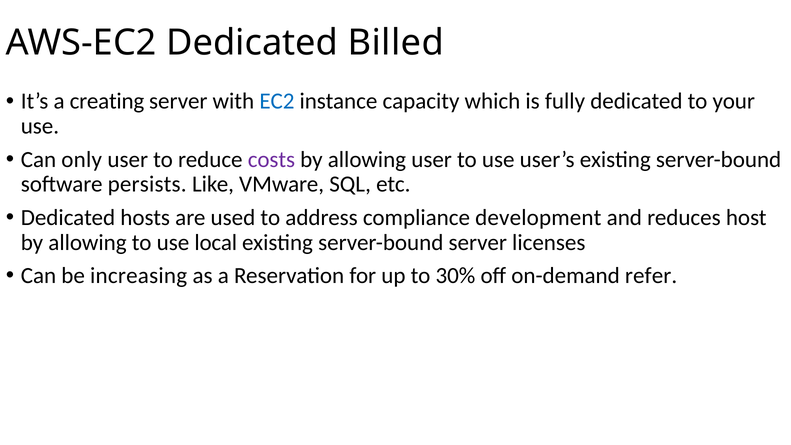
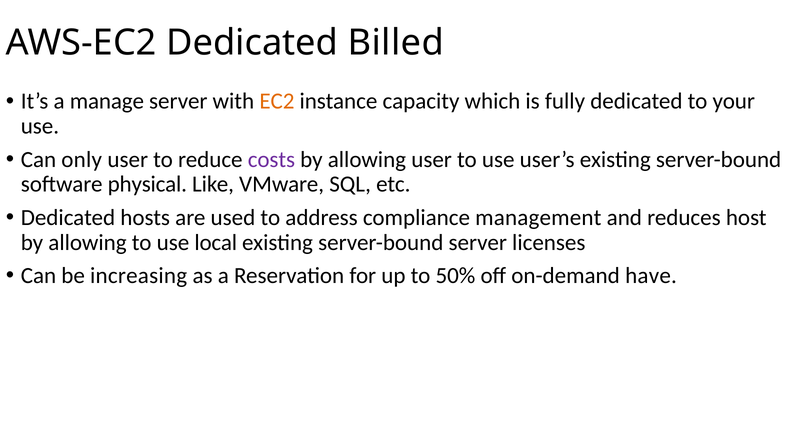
creating: creating -> manage (107, 101)
EC2 colour: blue -> orange (277, 101)
persists: persists -> physical (147, 184)
development: development -> management (538, 217)
30%: 30% -> 50% (455, 276)
refer: refer -> have (651, 276)
